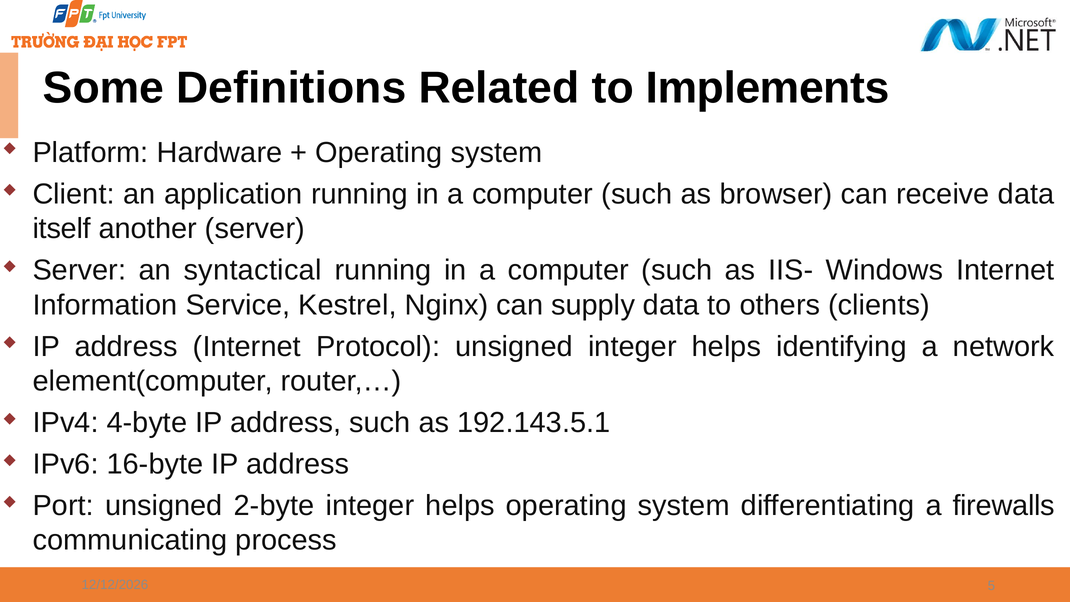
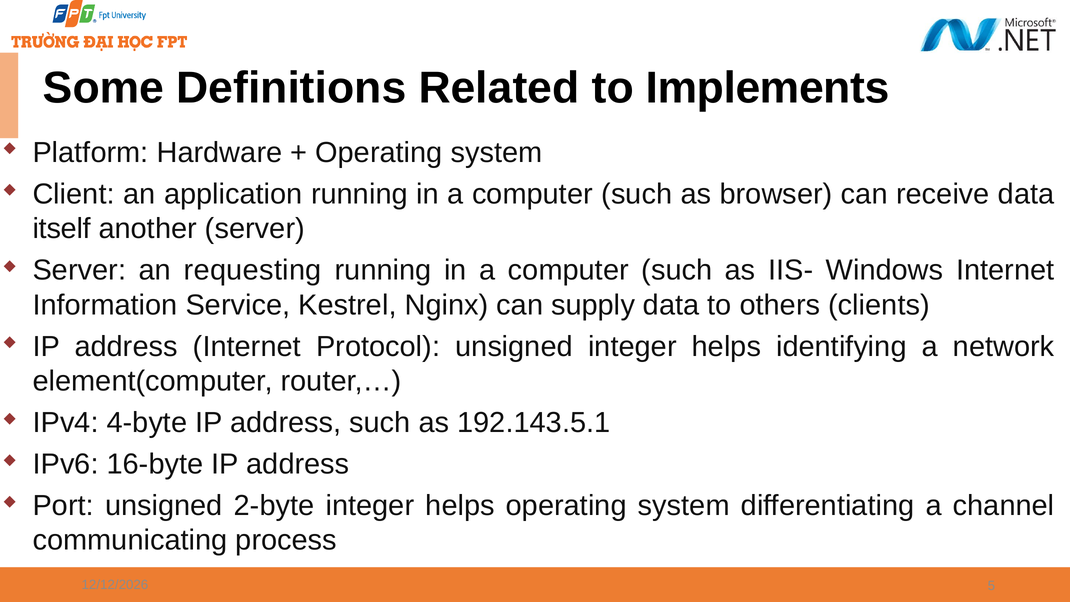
syntactical: syntactical -> requesting (253, 270)
firewalls: firewalls -> channel (1004, 506)
